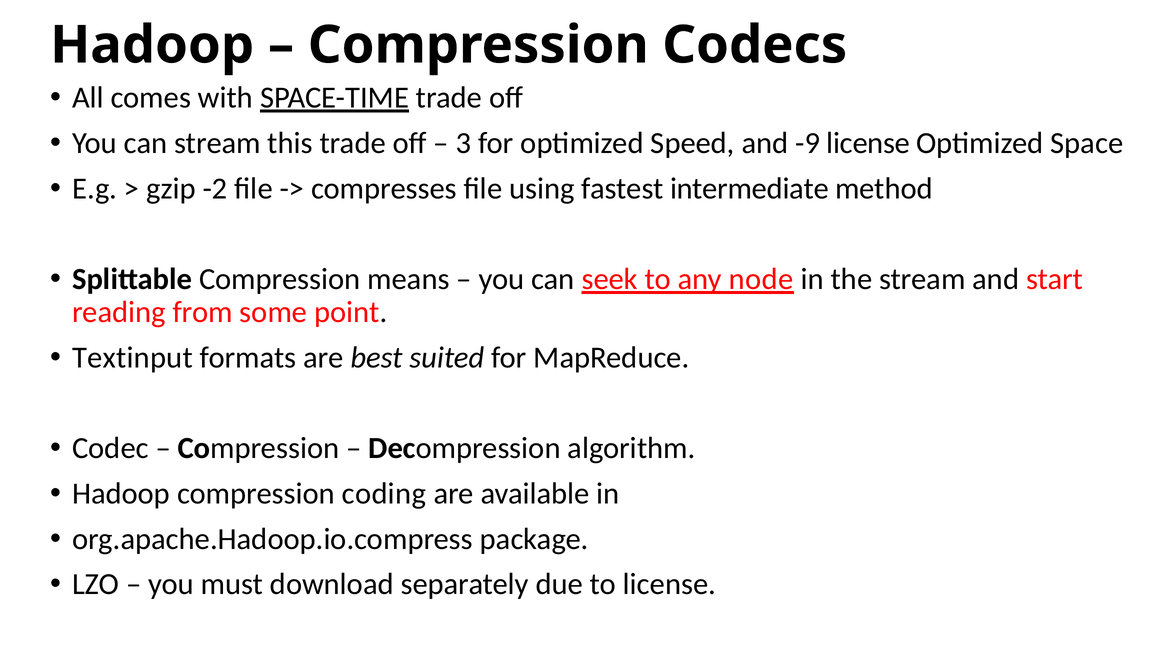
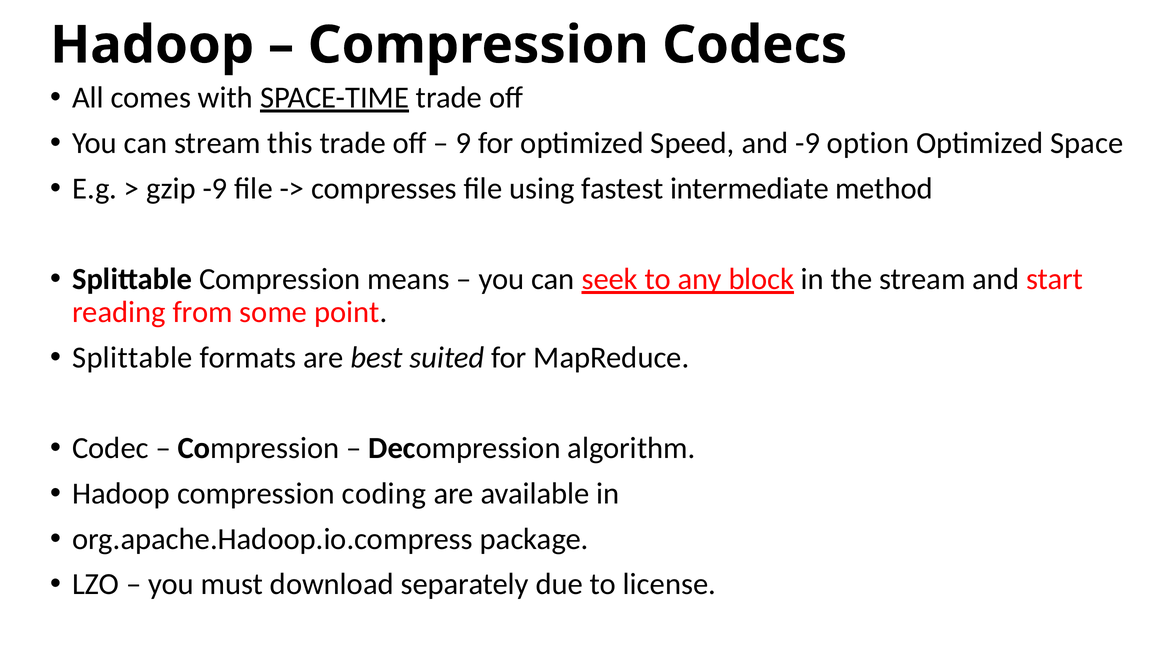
3: 3 -> 9 (463, 143)
-9 license: license -> option (868, 143)
gzip -2: -2 -> -9 (215, 188)
node: node -> block (761, 279)
Textinput: Textinput -> Splittable (132, 357)
